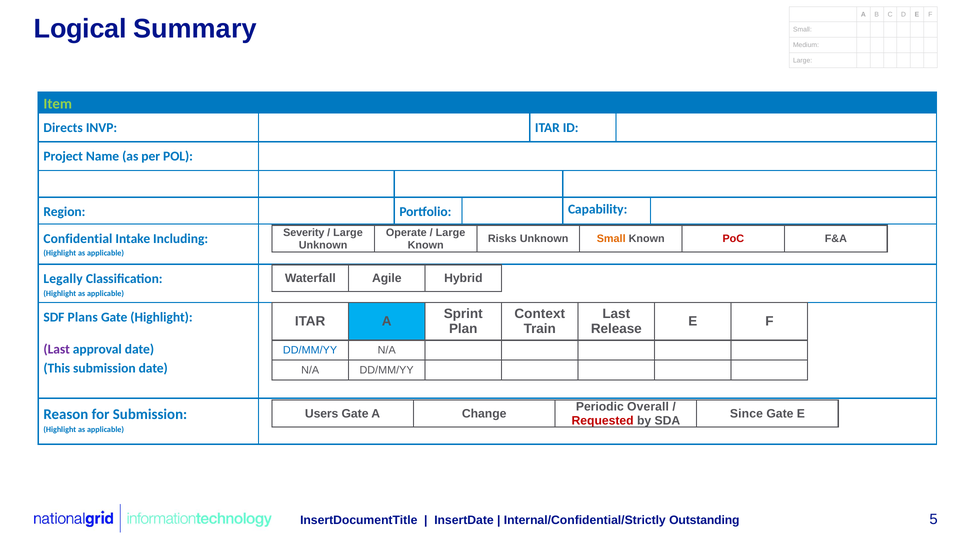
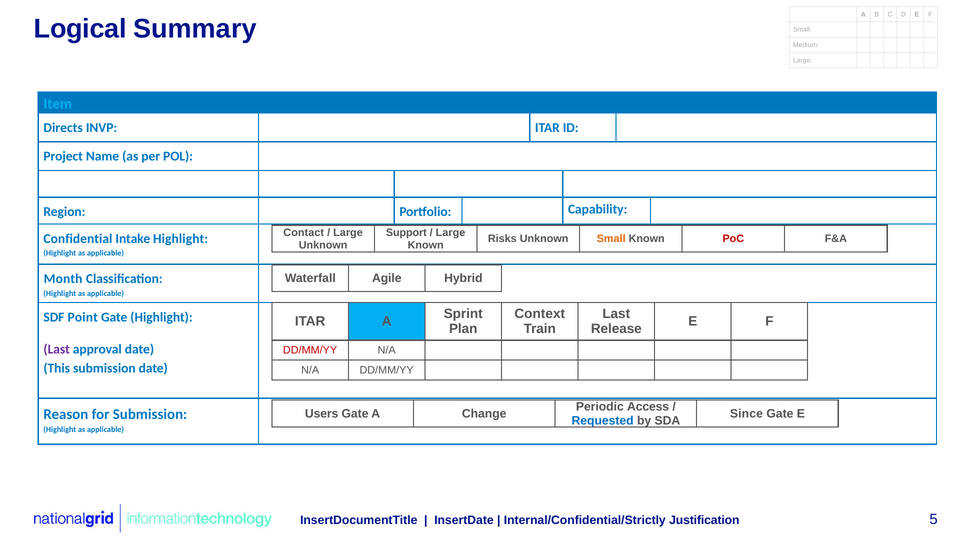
Item colour: light green -> light blue (58, 104)
Severity: Severity -> Contact (304, 233)
Operate: Operate -> Support (406, 233)
Intake Including: Including -> Highlight (181, 239)
Legally: Legally -> Month (63, 279)
Plans: Plans -> Point (83, 317)
DD/MM/YY colour: blue -> red (310, 350)
Overall: Overall -> Access (648, 407)
Requested colour: red -> blue (603, 420)
Outstanding: Outstanding -> Justification (704, 520)
